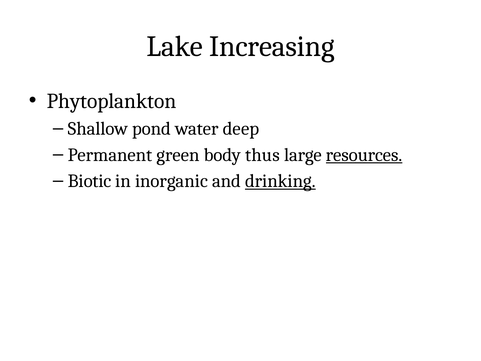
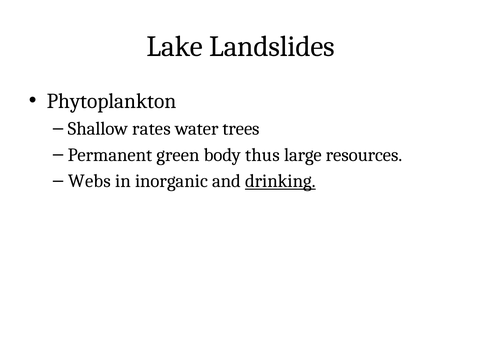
Increasing: Increasing -> Landslides (272, 47)
pond: pond -> rates (151, 129)
deep: deep -> trees (241, 129)
resources underline: present -> none (364, 155)
Biotic: Biotic -> Webs (89, 181)
